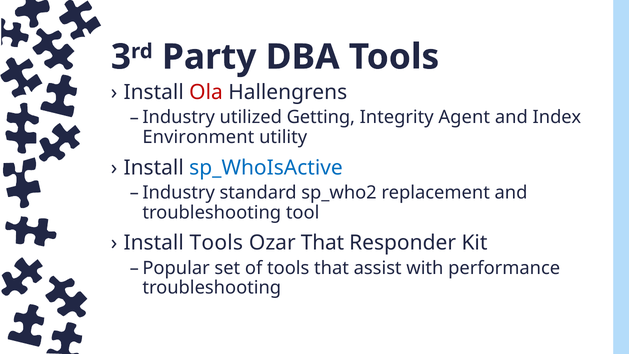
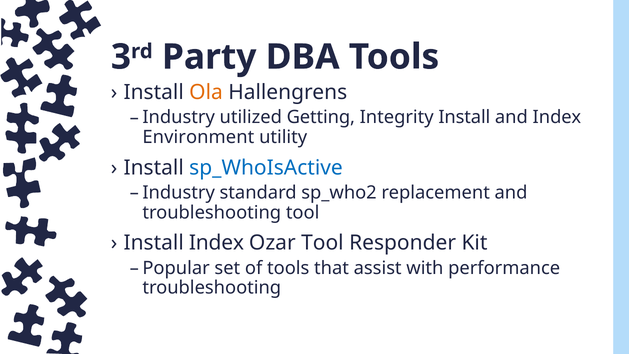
Ola colour: red -> orange (206, 92)
Integrity Agent: Agent -> Install (464, 117)
Install Tools: Tools -> Index (216, 243)
Ozar That: That -> Tool (322, 243)
